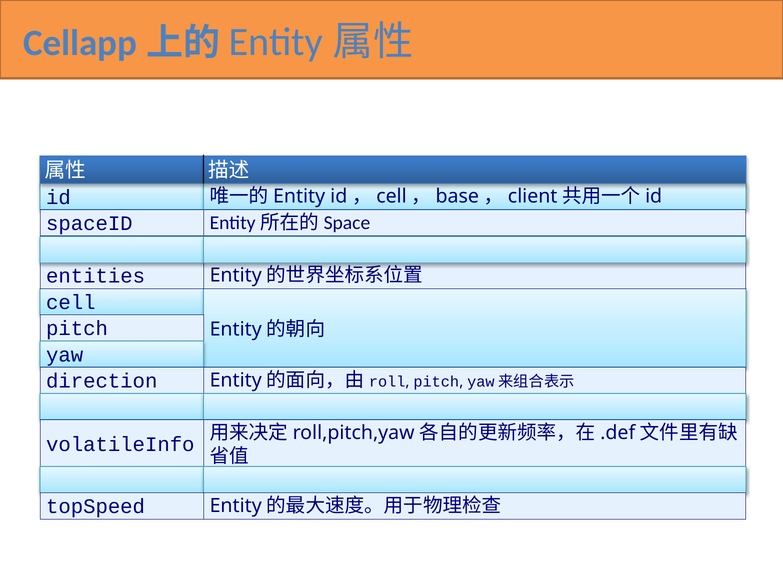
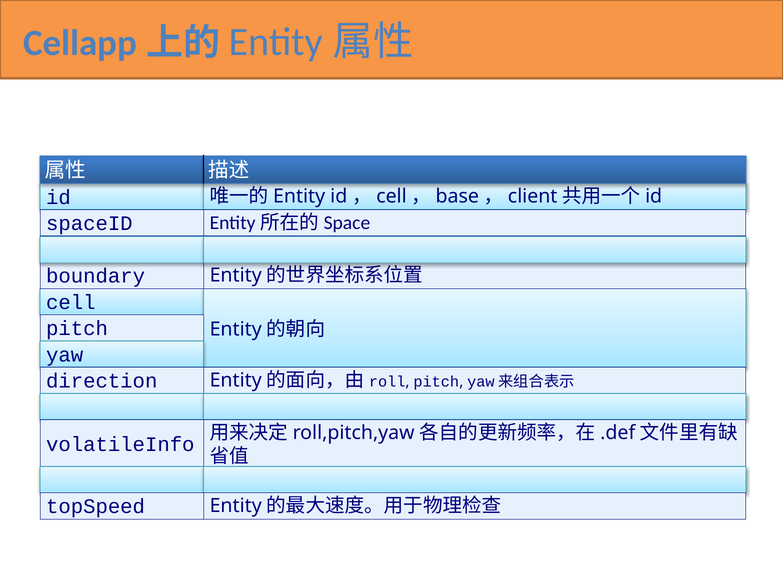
entities: entities -> boundary (96, 276)
